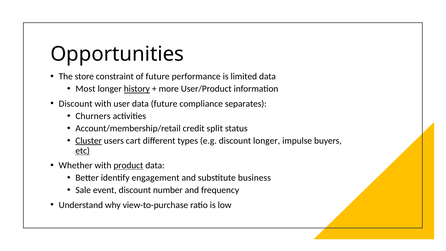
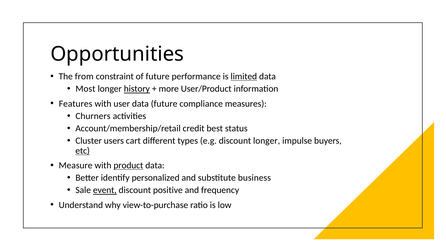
store: store -> from (84, 76)
limited underline: none -> present (244, 76)
Discount: Discount -> Features (76, 104)
separates: separates -> measures (246, 104)
split: split -> best (215, 128)
Cluster underline: present -> none (89, 141)
Whether: Whether -> Measure (76, 165)
engagement: engagement -> personalized (156, 178)
event underline: none -> present (105, 190)
number: number -> positive (168, 190)
